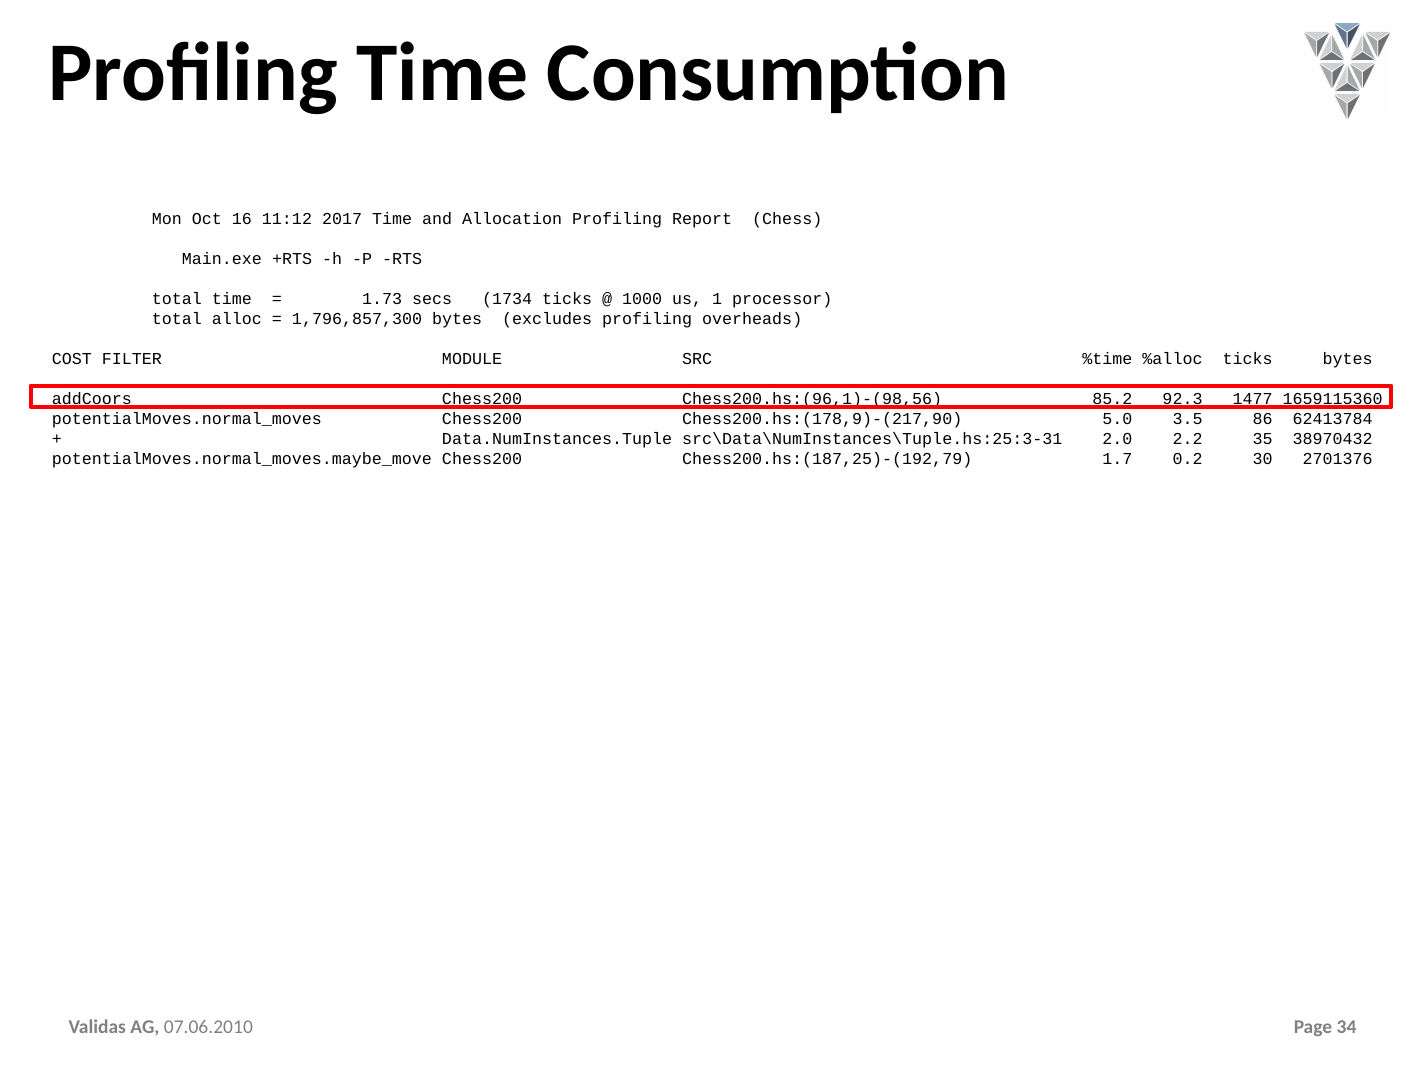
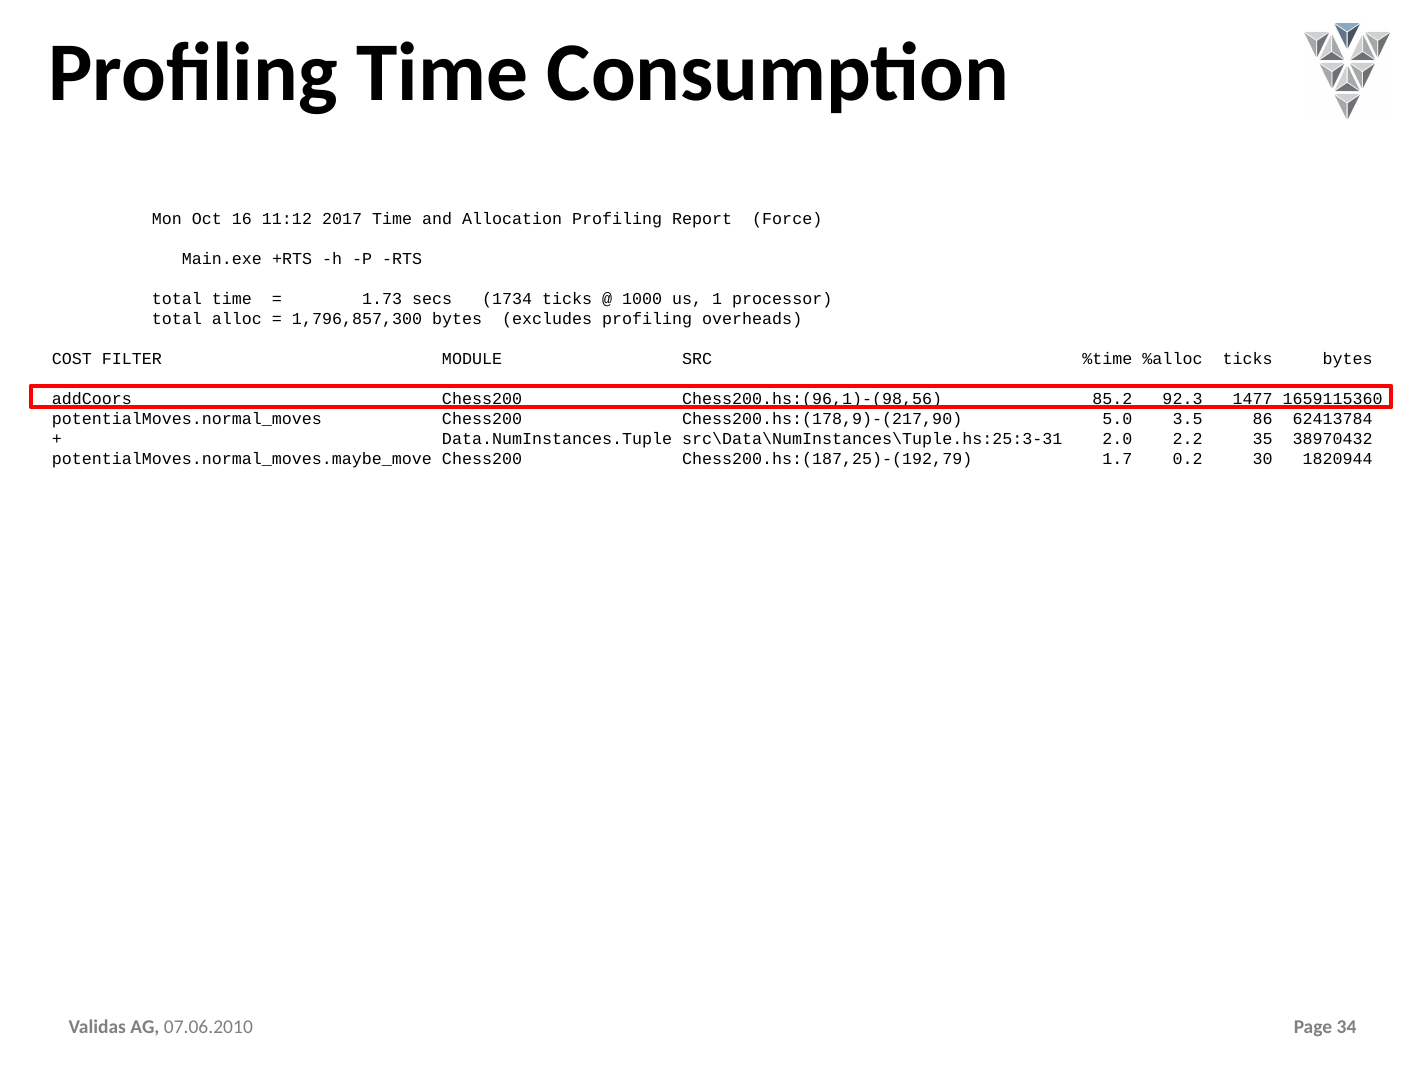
Chess: Chess -> Force (787, 219)
2701376: 2701376 -> 1820944 (1338, 459)
